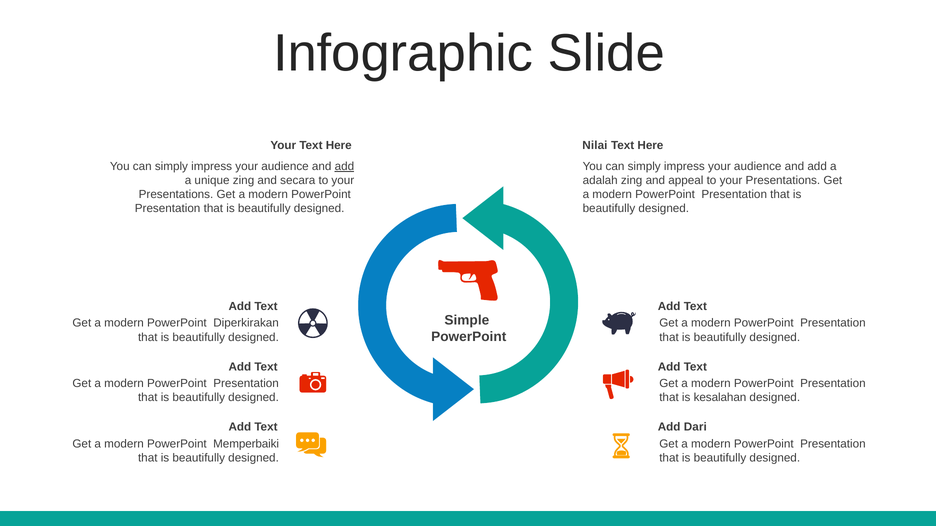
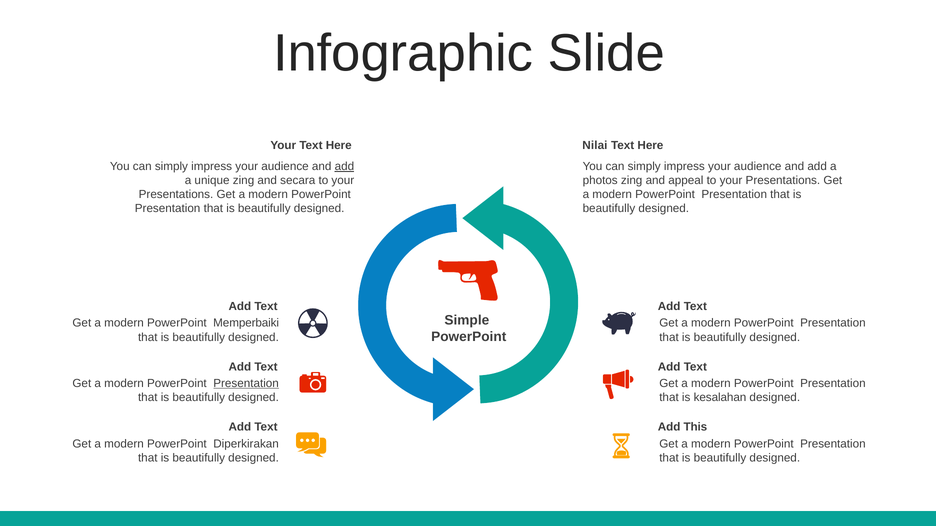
adalah: adalah -> photos (600, 181)
Diperkirakan: Diperkirakan -> Memperbaiki (246, 323)
Presentation underline: none -> present (246, 384)
Dari: Dari -> This (695, 427)
Memperbaiki: Memperbaiki -> Diperkirakan (246, 444)
